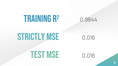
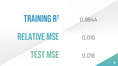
STRICTLY: STRICTLY -> RELATIVE (31, 37)
